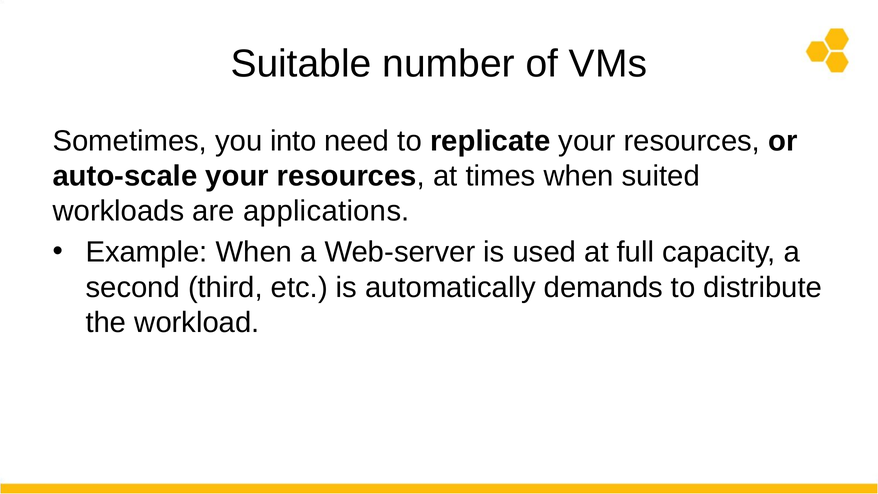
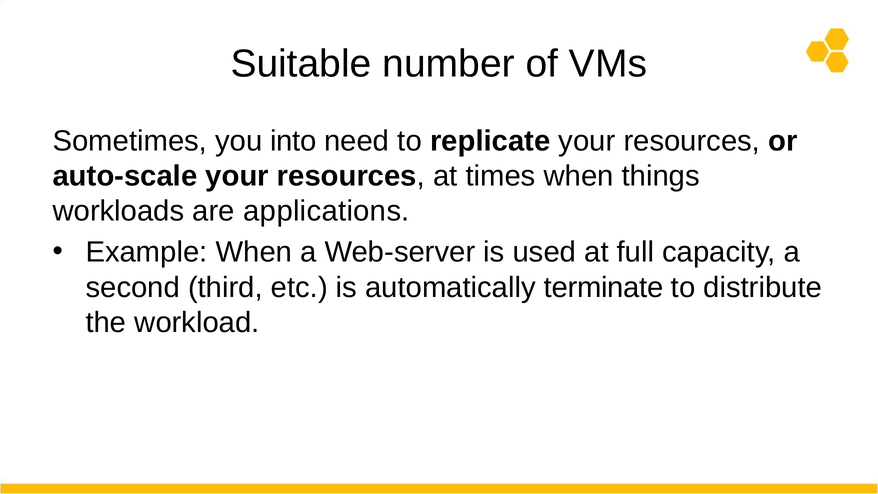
suited: suited -> things (661, 176)
demands: demands -> terminate (604, 287)
